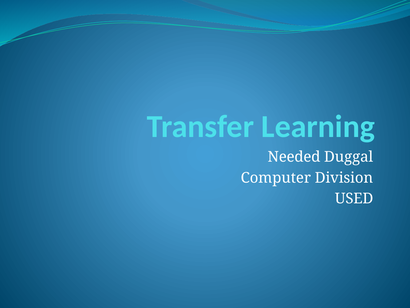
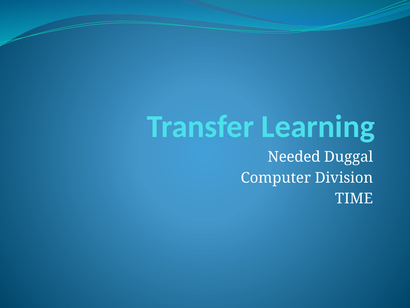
USED: USED -> TIME (354, 198)
